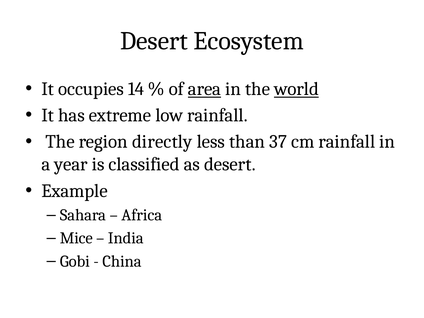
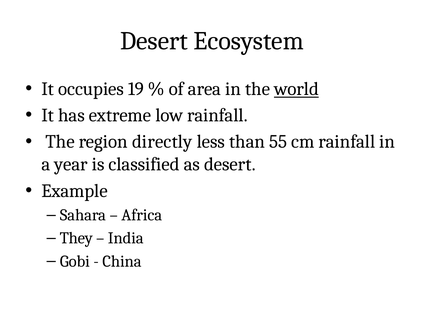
14: 14 -> 19 (136, 89)
area underline: present -> none (205, 89)
37: 37 -> 55 (278, 142)
Mice: Mice -> They (76, 238)
